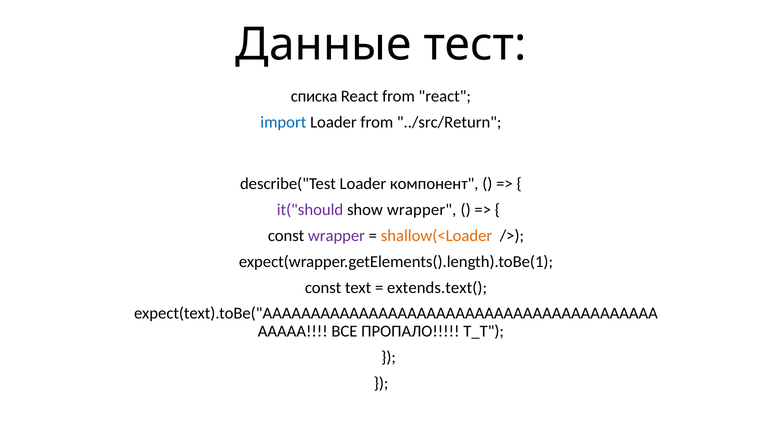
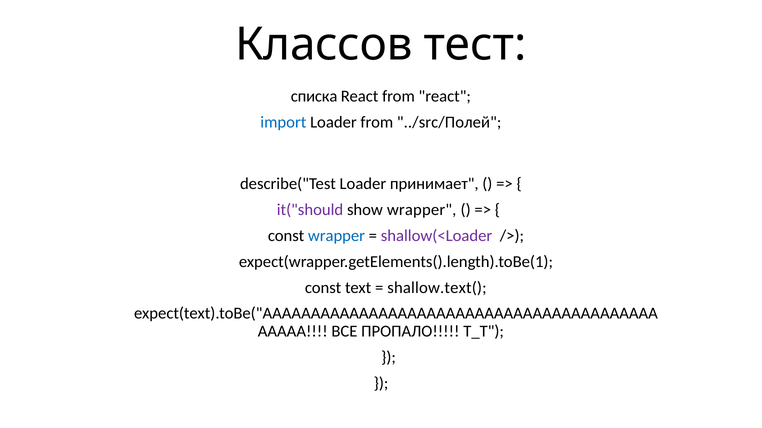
Данные: Данные -> Классов (324, 45)
../src/Return: ../src/Return -> ../src/Полей (449, 122)
компонент: компонент -> принимает (434, 184)
wrapper colour: purple -> blue (336, 236)
shallow(<Loader colour: orange -> purple (437, 236)
extends.text(: extends.text( -> shallow.text( (437, 288)
